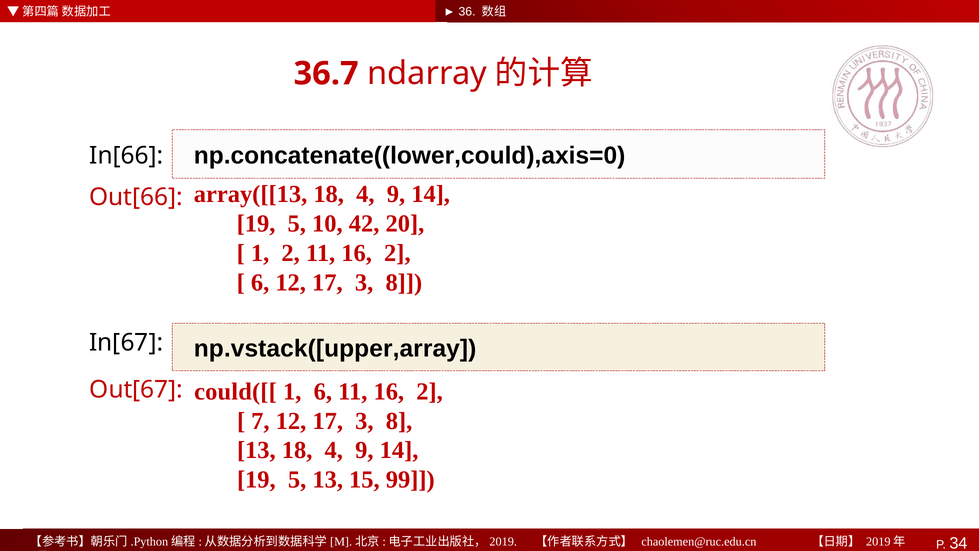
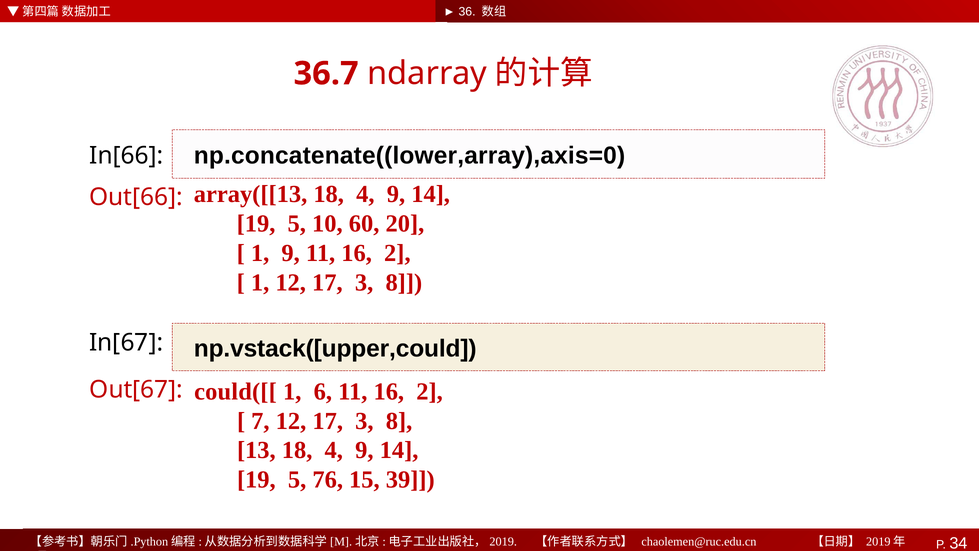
np.concatenate((lower,could),axis=0: np.concatenate((lower,could),axis=0 -> np.concatenate((lower,array),axis=0 (409, 156)
42: 42 -> 60 (364, 224)
1 2: 2 -> 9 (291, 253)
6: 6 -> 1 (260, 282)
np.vstack([upper,array: np.vstack([upper,array -> np.vstack([upper,could (335, 349)
5 13: 13 -> 76 (328, 479)
99: 99 -> 39 (410, 479)
